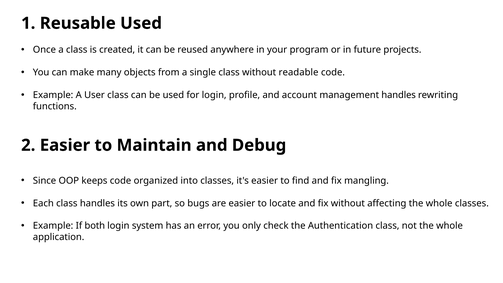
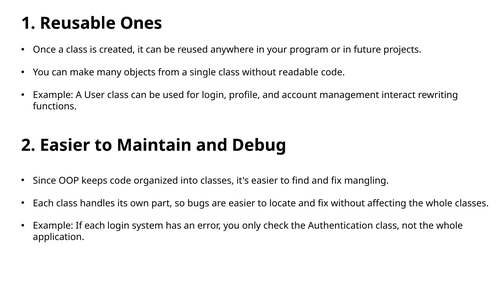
Reusable Used: Used -> Ones (141, 23)
management handles: handles -> interact (399, 95)
If both: both -> each (95, 226)
